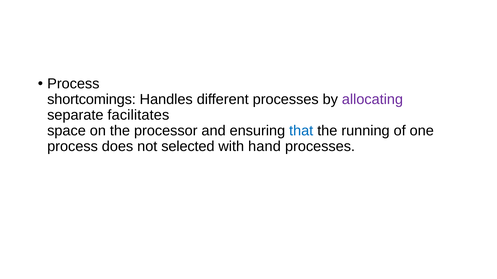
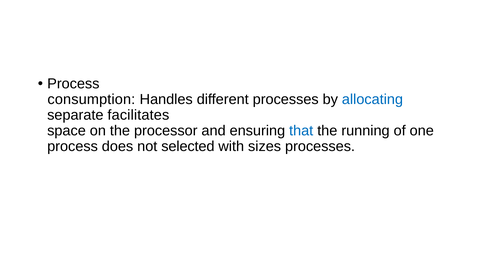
shortcomings: shortcomings -> consumption (91, 100)
allocating colour: purple -> blue (372, 100)
hand: hand -> sizes (265, 147)
